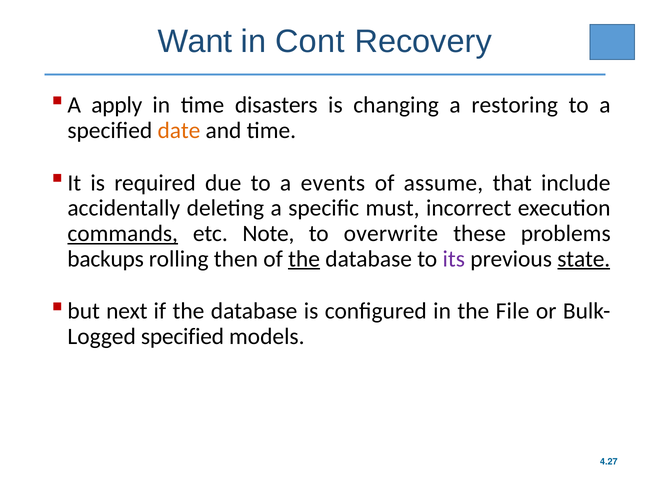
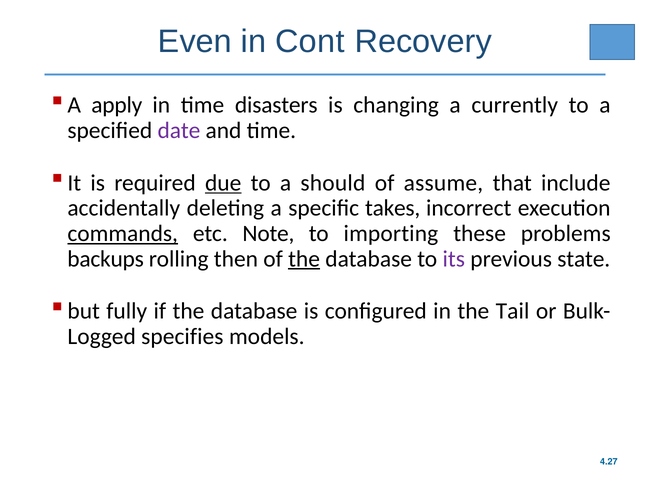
Want: Want -> Even (195, 42)
restoring: restoring -> currently (515, 105)
date colour: orange -> purple (179, 131)
due underline: none -> present (223, 183)
events: events -> should (333, 183)
must: must -> takes (393, 208)
overwrite: overwrite -> importing (391, 234)
state underline: present -> none (584, 259)
next: next -> fully (127, 312)
File: File -> Tail (513, 312)
specified: specified -> specifies (182, 337)
